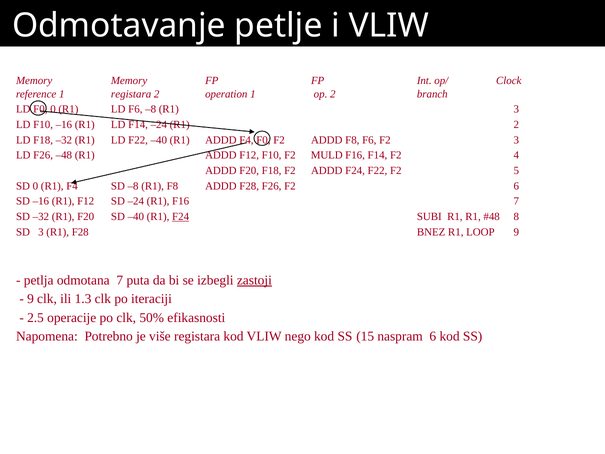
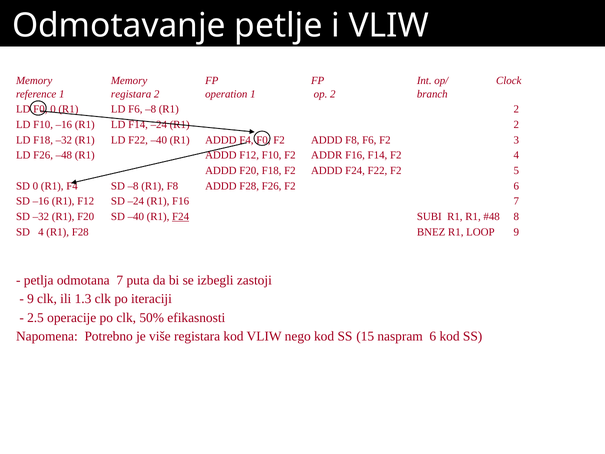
–8 R1 3: 3 -> 2 (516, 109)
MULD: MULD -> ADDR (327, 155)
SD 3: 3 -> 4 (41, 232)
zastoji underline: present -> none (254, 280)
